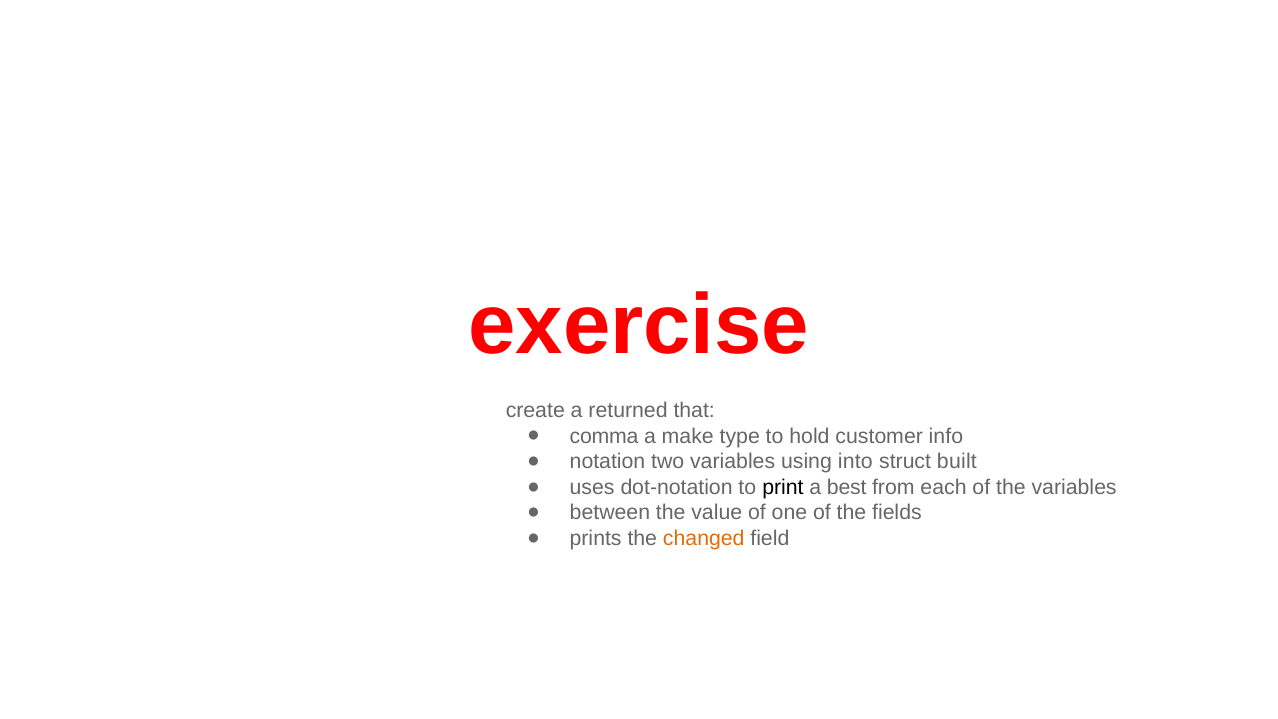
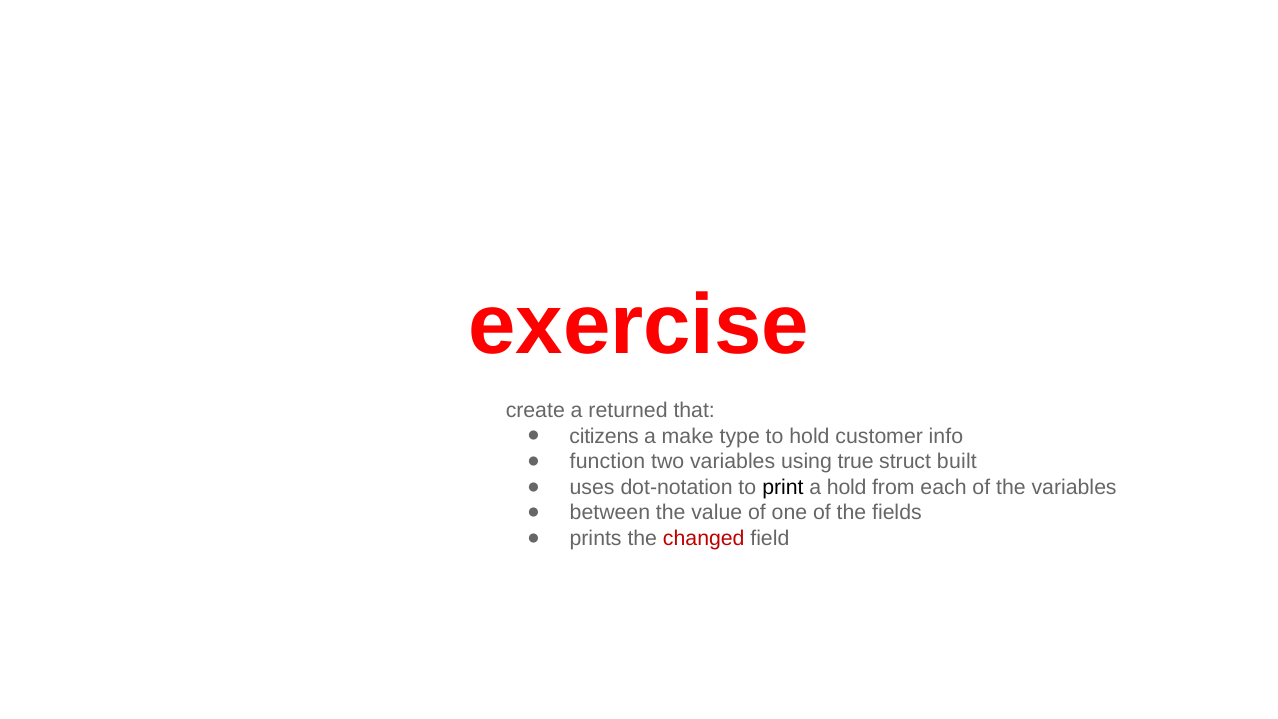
comma: comma -> citizens (604, 436)
notation: notation -> function (607, 462)
into: into -> true (856, 462)
a best: best -> hold (847, 487)
changed colour: orange -> red (704, 538)
